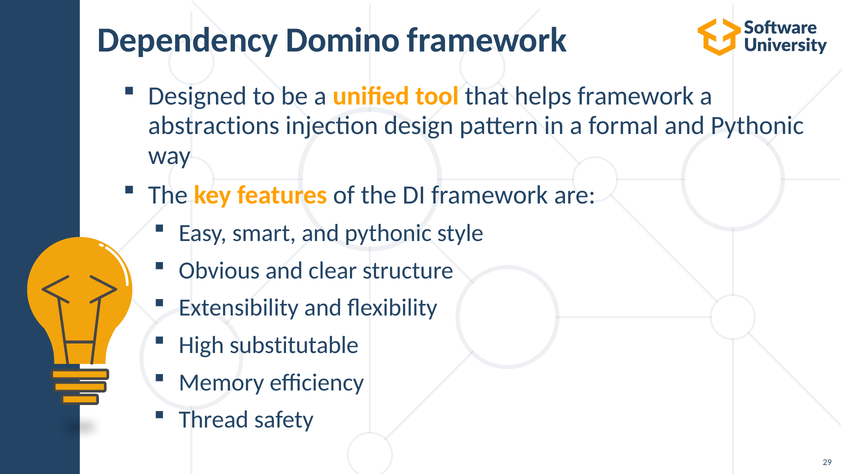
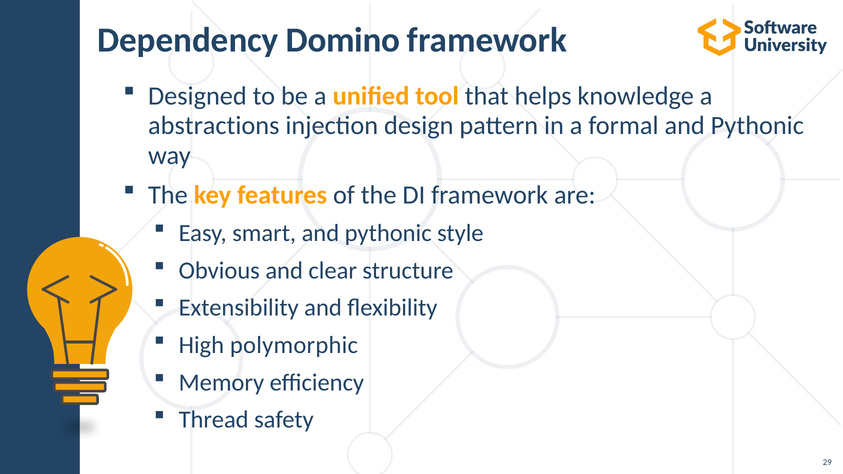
helps framework: framework -> knowledge (636, 96)
substitutable: substitutable -> polymorphic (294, 345)
